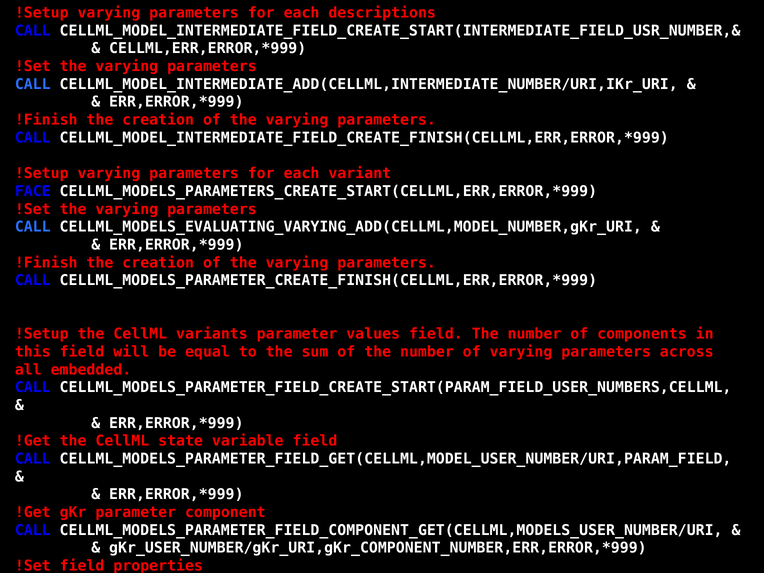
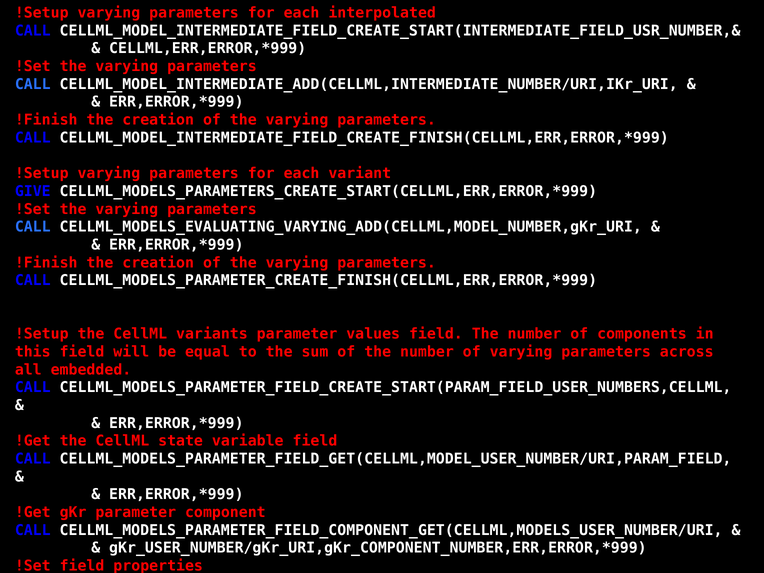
descriptions: descriptions -> interpolated (382, 13)
FACE: FACE -> GIVE (33, 191)
